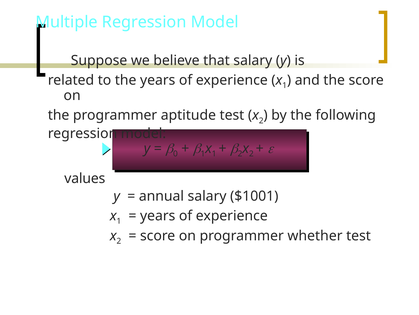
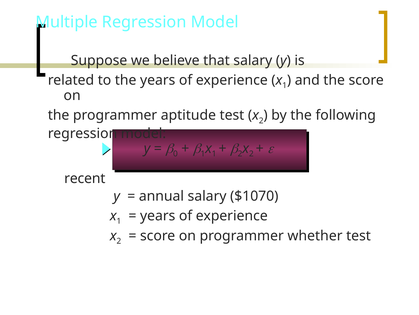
values: values -> recent (85, 178)
$1001: $1001 -> $1070 (254, 196)
